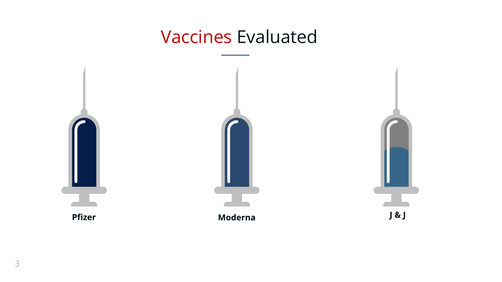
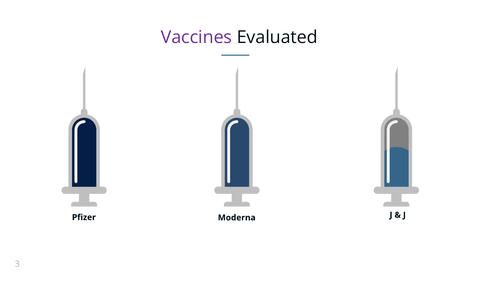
Vaccines colour: red -> purple (196, 37)
